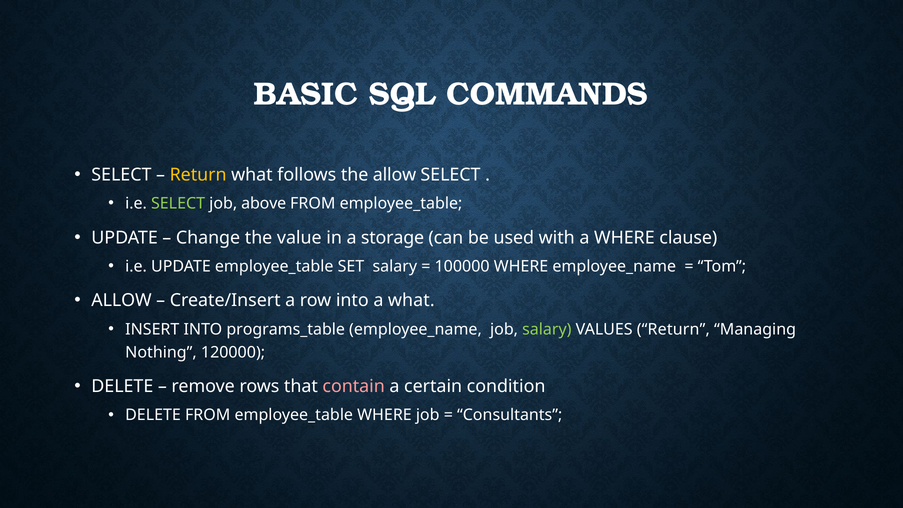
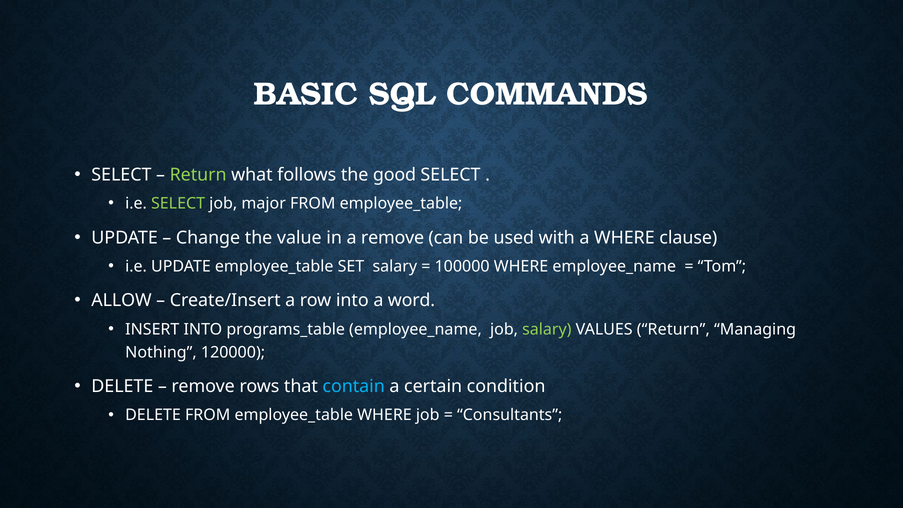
Return colour: yellow -> light green (198, 175)
the allow: allow -> good (395, 175)
above: above -> major (264, 204)
a storage: storage -> remove (393, 238)
a what: what -> word (411, 301)
contain colour: pink -> light blue (354, 386)
